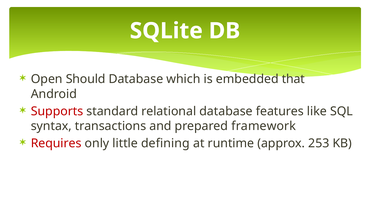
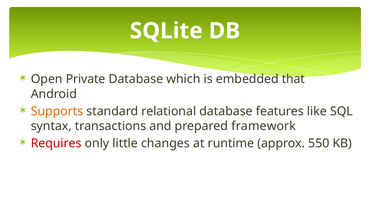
Should: Should -> Private (86, 79)
Supports colour: red -> orange (57, 111)
defining: defining -> changes (165, 143)
253: 253 -> 550 (319, 143)
